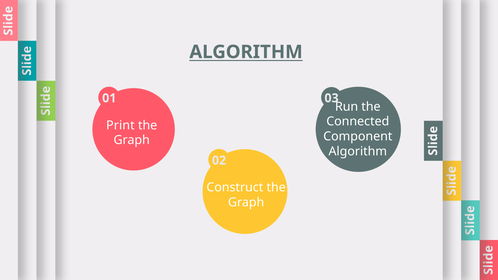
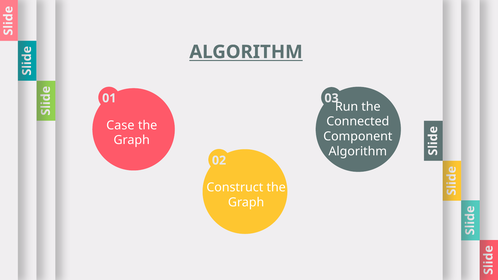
Print: Print -> Case (120, 125)
